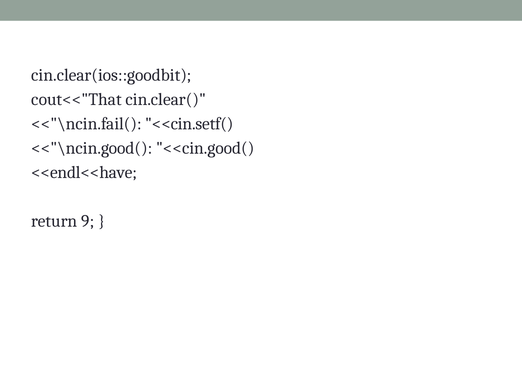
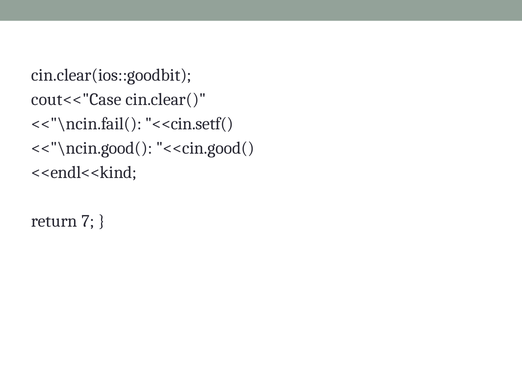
cout<<"That: cout<<"That -> cout<<"Case (76, 100)
<<endl<<have: <<endl<<have -> <<endl<<kind (84, 173)
9: 9 -> 7 (88, 221)
